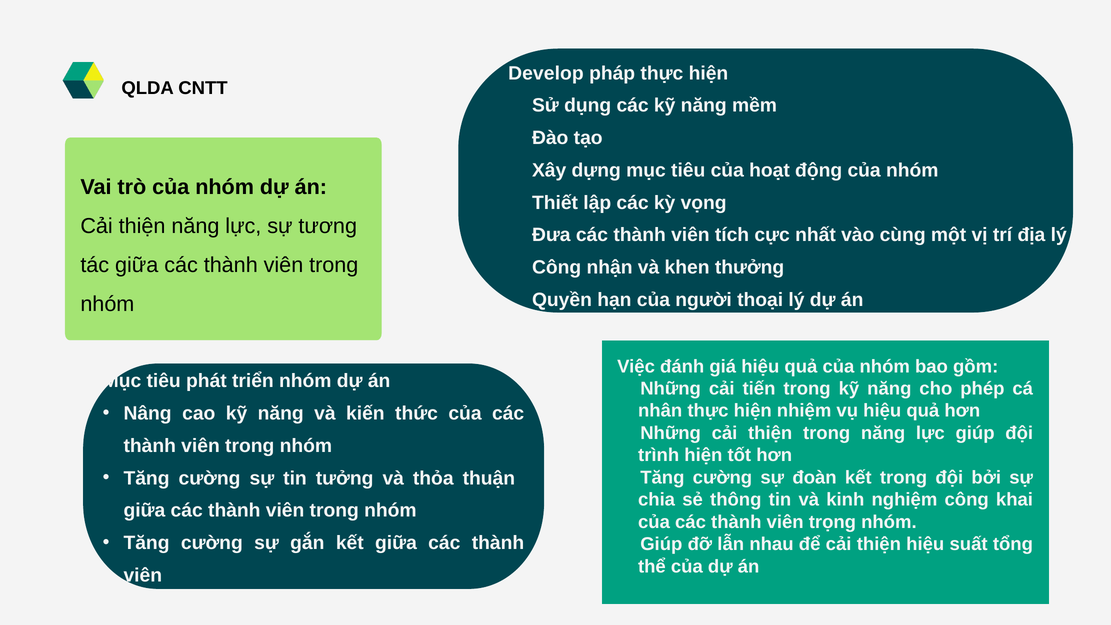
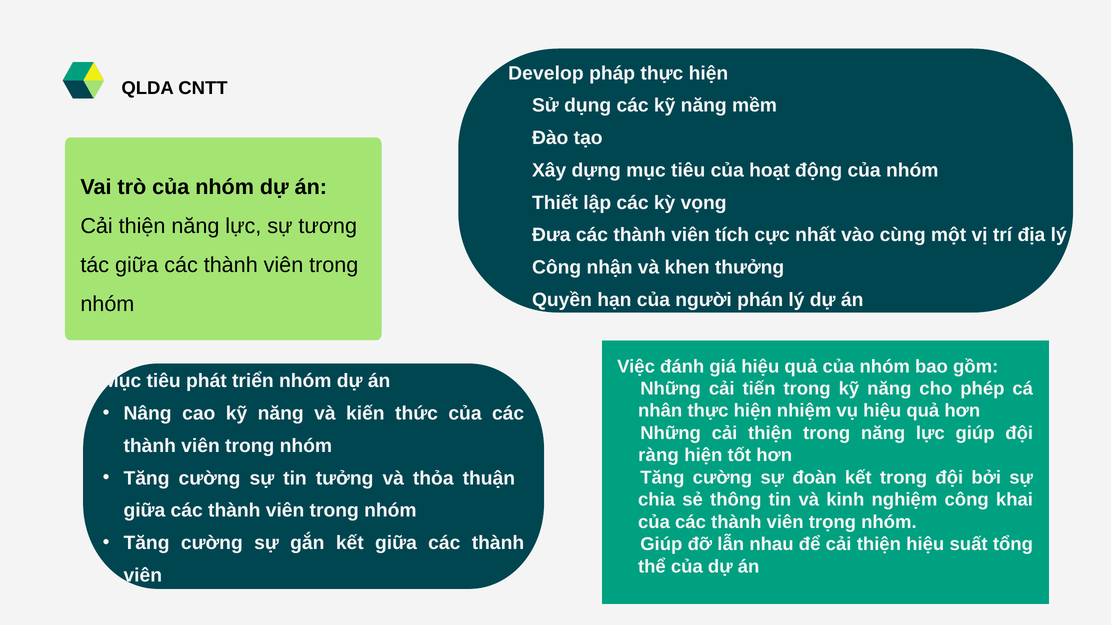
thoại: thoại -> phán (760, 300)
trình: trình -> ràng (659, 455)
